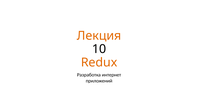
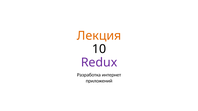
Redux colour: orange -> purple (99, 63)
